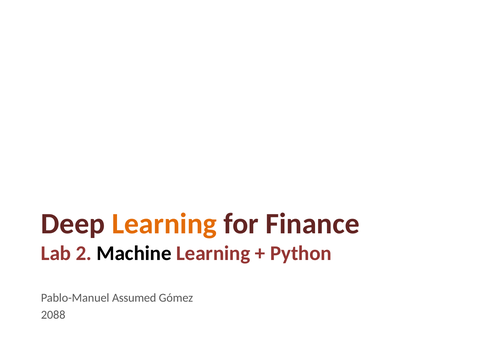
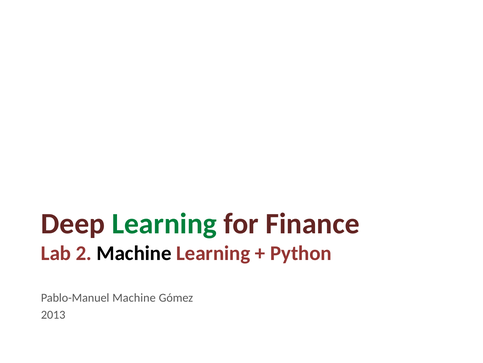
Learning colour: orange -> green (164, 223)
Pablo-Manuel Assumed: Assumed -> Machine (134, 297)
2088: 2088 -> 2013 (53, 314)
